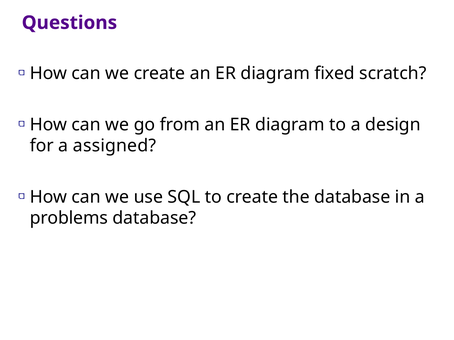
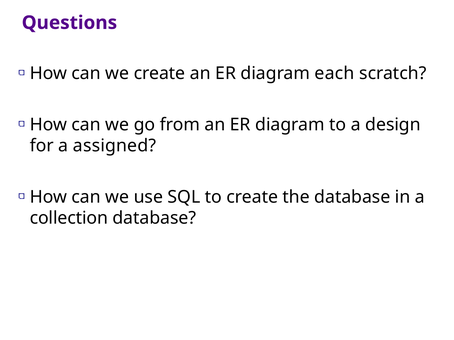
fixed: fixed -> each (335, 73)
problems: problems -> collection (69, 218)
